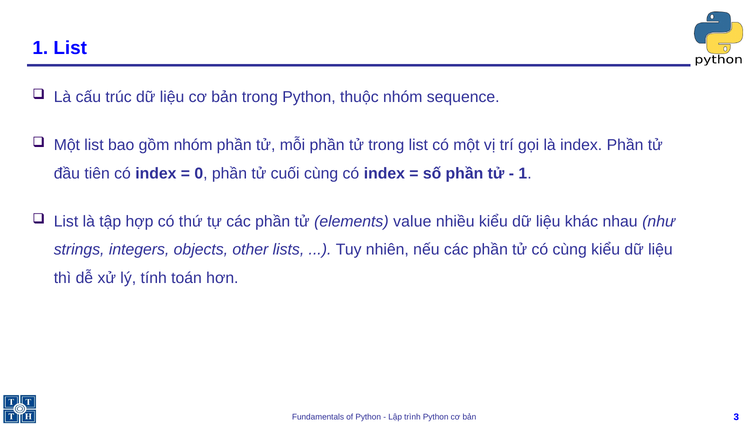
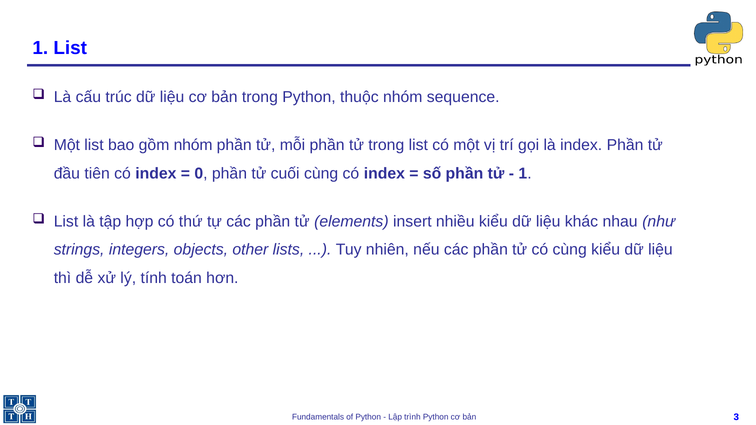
value: value -> insert (412, 221)
